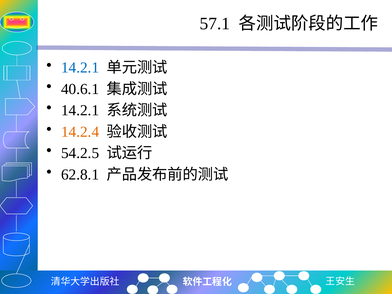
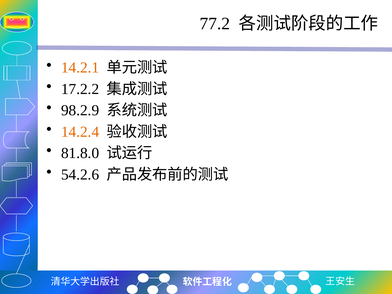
57.1: 57.1 -> 77.2 (215, 24)
14.2.1 colour: blue -> orange (80, 68)
40.6.1: 40.6.1 -> 17.2.2 (80, 89)
14.2.1: 14.2.1 -> 98.2.9 (80, 110)
54.2.5: 54.2.5 -> 81.8.0 (80, 153)
62.8.1: 62.8.1 -> 54.2.6 (80, 175)
